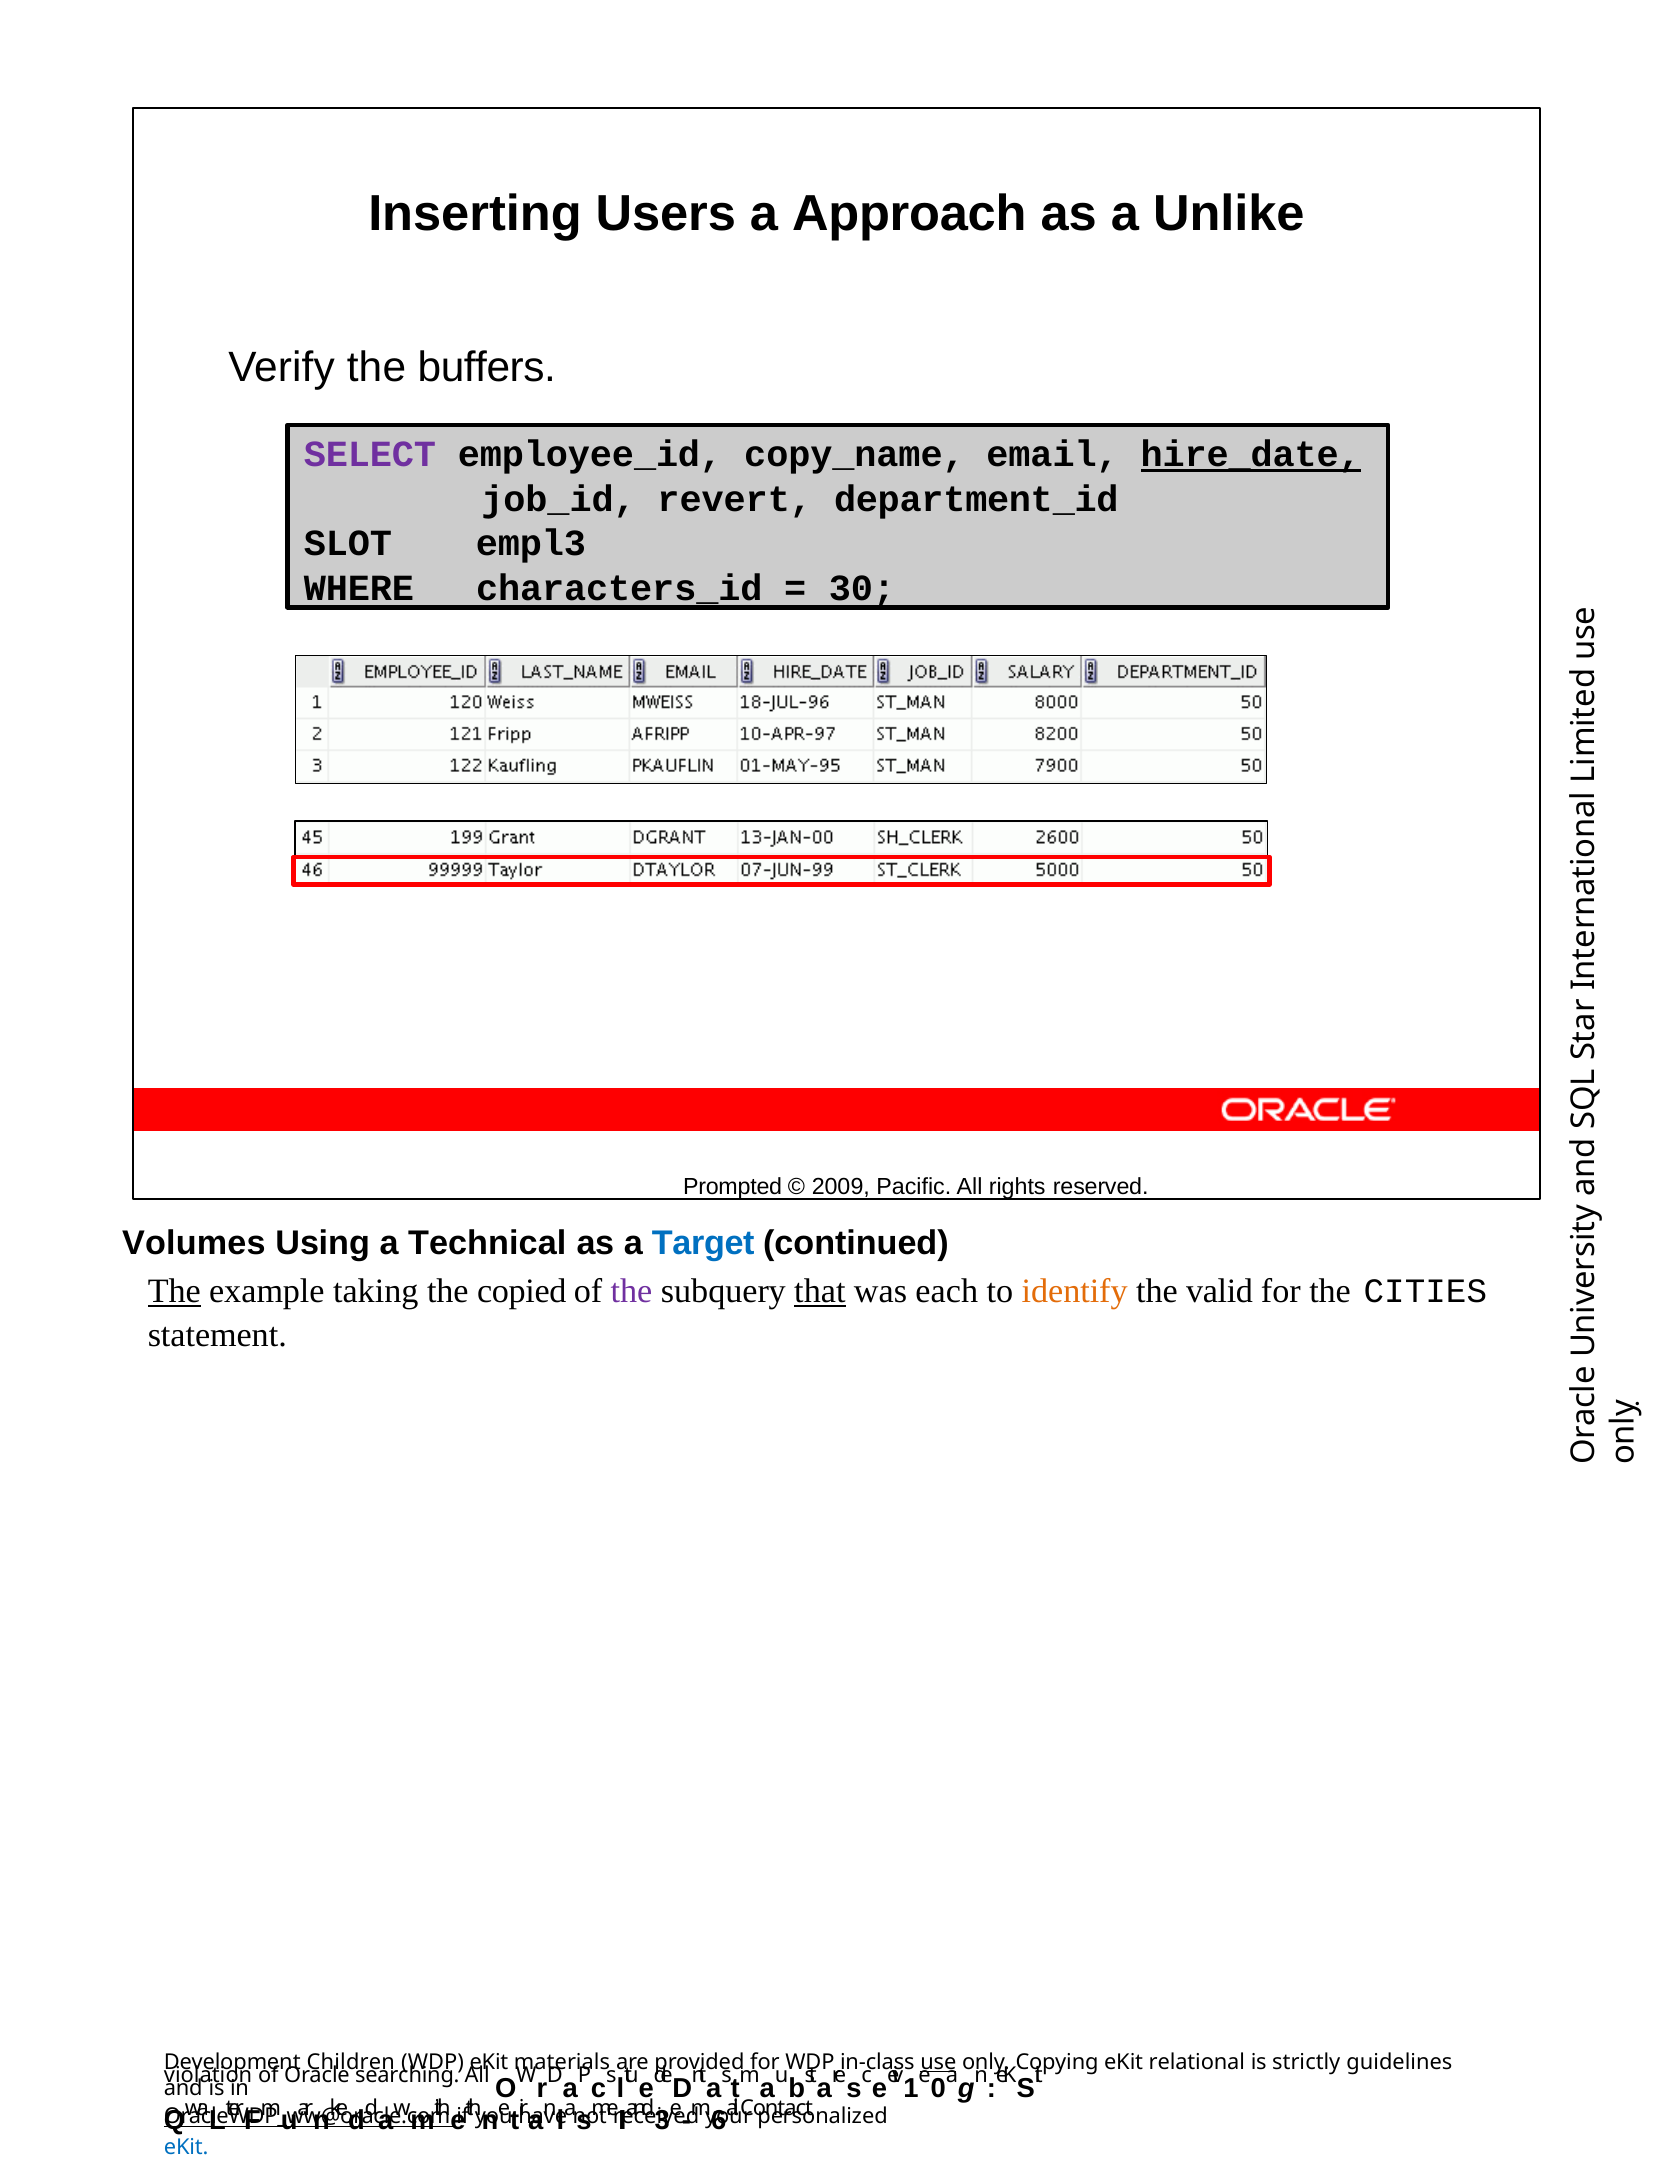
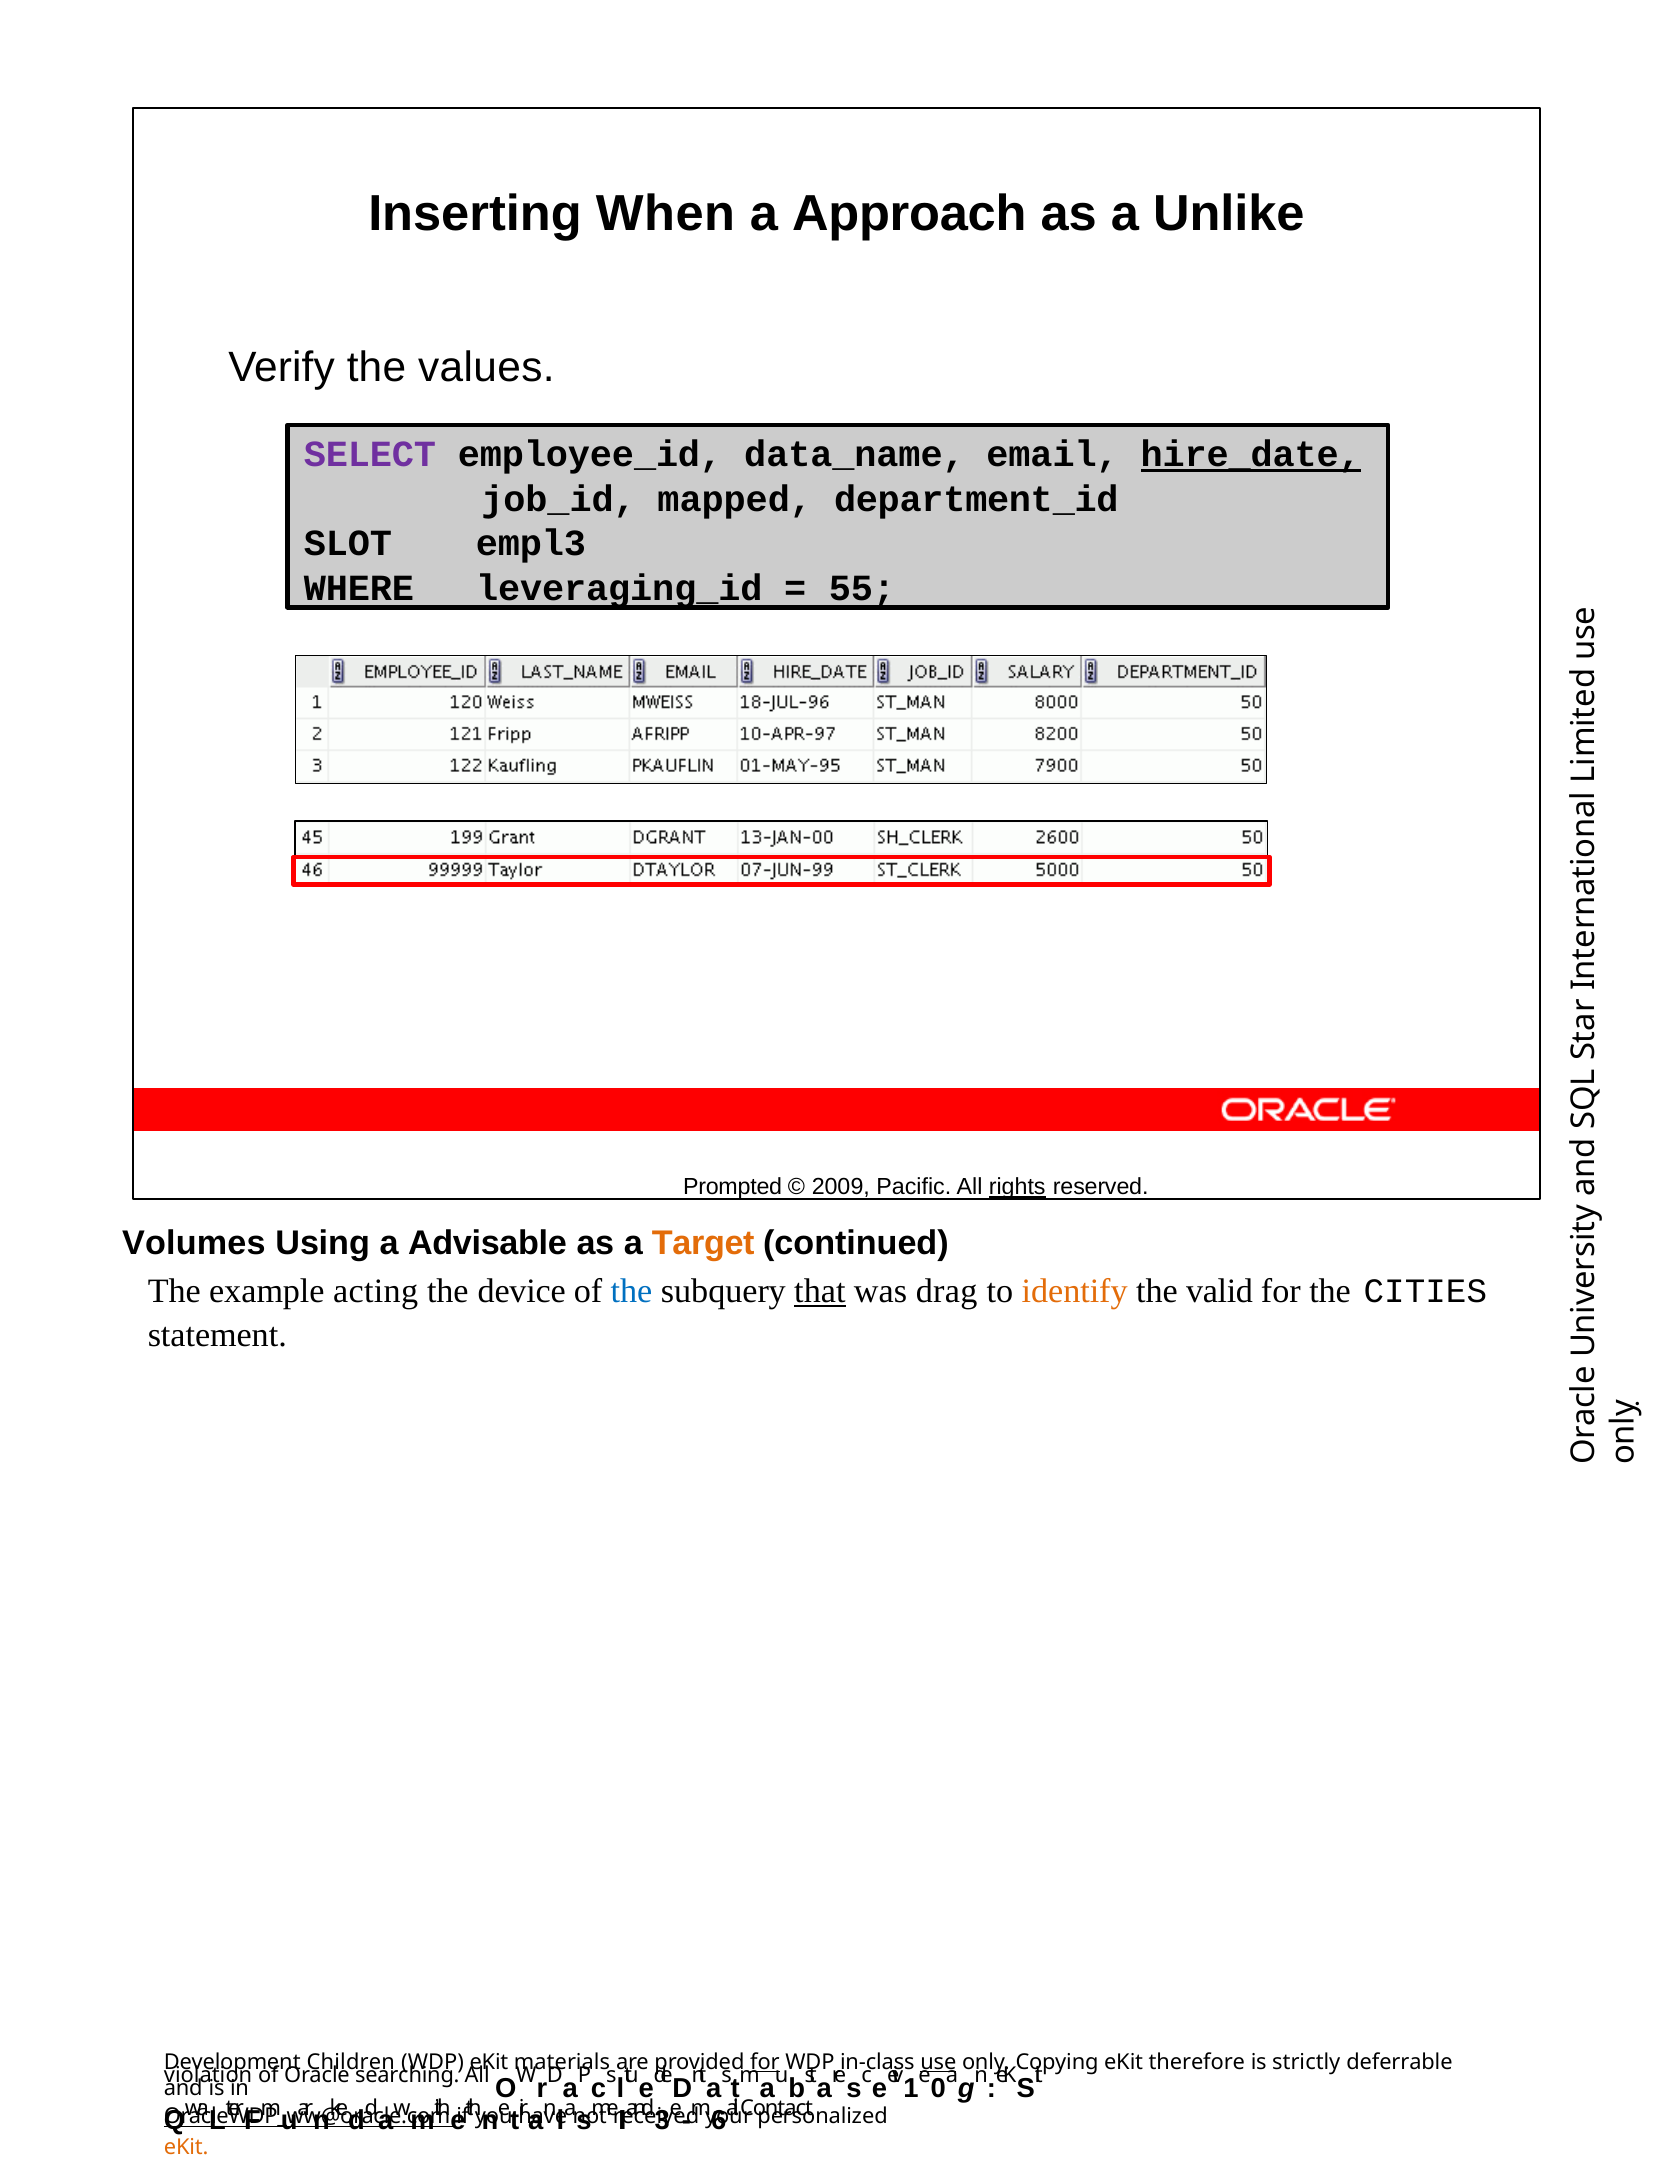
Users: Users -> When (666, 214)
buffers: buffers -> values (486, 368)
copy_name: copy_name -> data_name (854, 455)
revert: revert -> mapped (735, 499)
characters_id: characters_id -> leveraging_id (619, 588)
30: 30 -> 55 (862, 588)
rights underline: none -> present (1017, 1187)
Technical: Technical -> Advisable (487, 1243)
Target colour: blue -> orange (703, 1243)
The underline: present -> none (174, 1292)
taking: taking -> acting (376, 1292)
copied: copied -> device (522, 1292)
the colour: purple -> blue (631, 1292)
each: each -> drag (947, 1292)
for underline: none -> present (765, 2062)
relational: relational -> therefore (1197, 2062)
guidelines: guidelines -> deferrable (1399, 2062)
eKit colour: blue -> orange (186, 2147)
